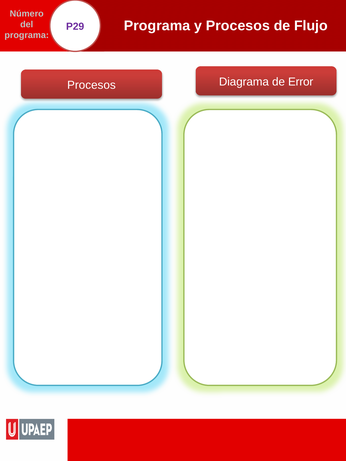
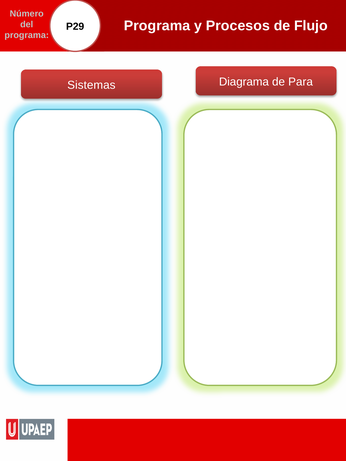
P29 colour: purple -> black (75, 26)
Procesos: Procesos -> Sistemas (91, 85)
Error: Error -> Para (301, 82)
